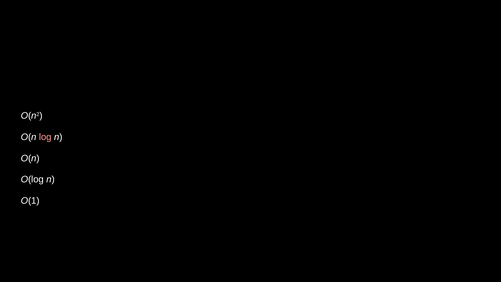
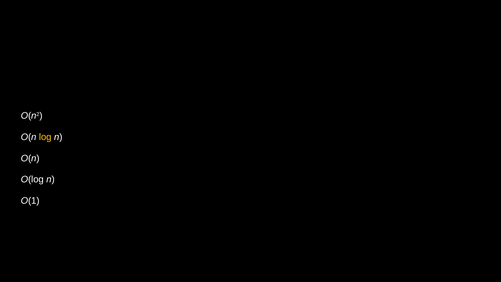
log colour: pink -> yellow (45, 137)
